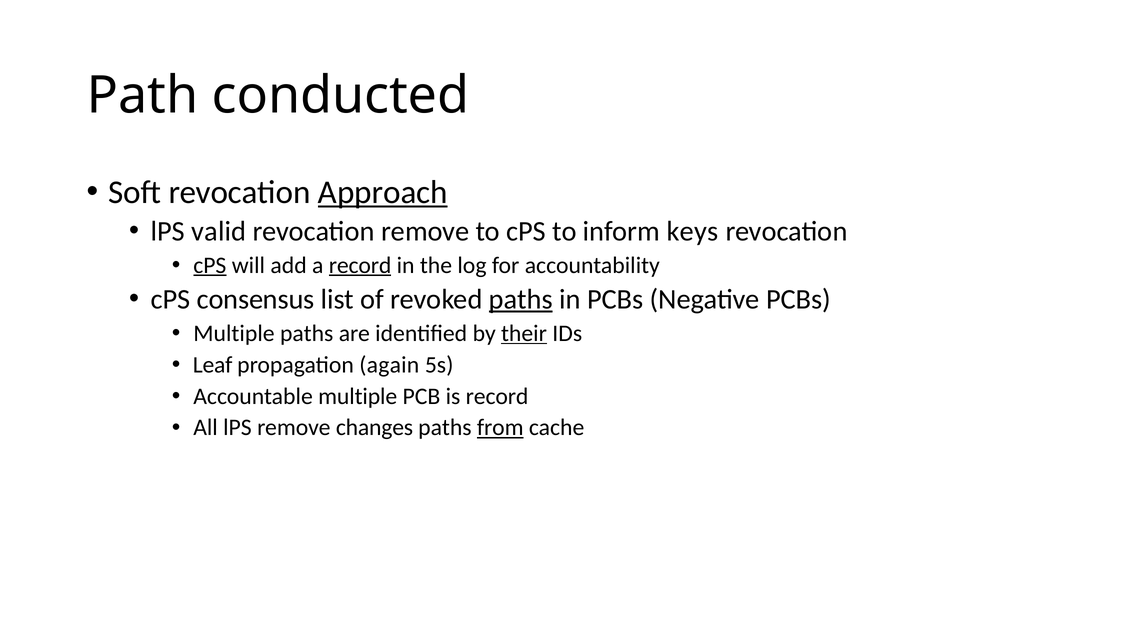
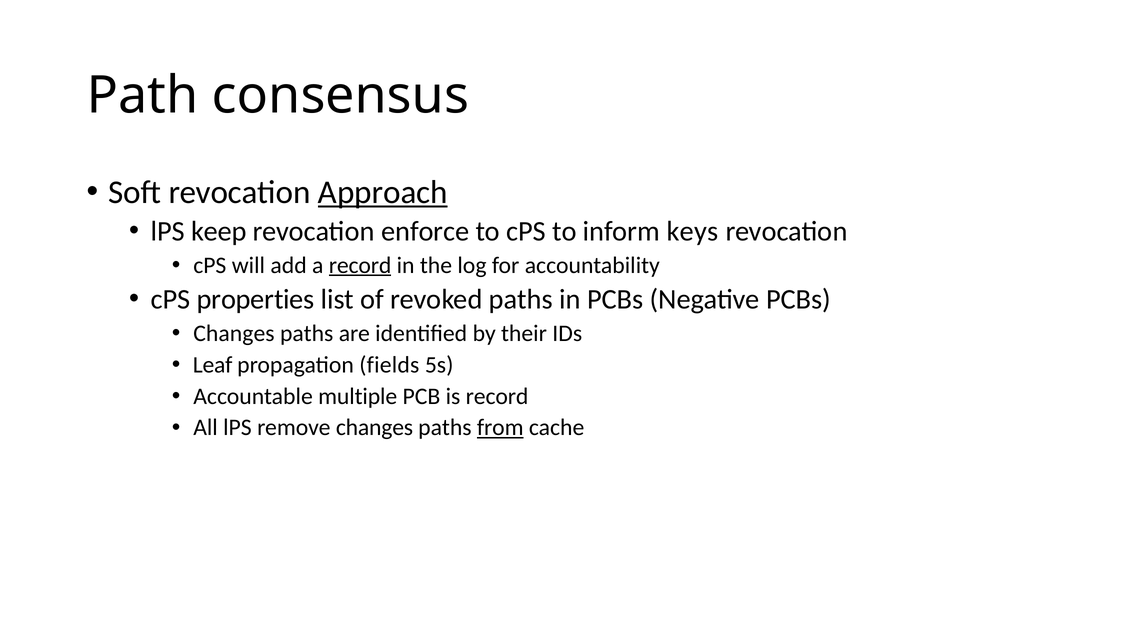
conducted: conducted -> consensus (340, 96)
valid: valid -> keep (219, 231)
revocation remove: remove -> enforce (425, 231)
cPS underline: present -> none (210, 265)
consensus: consensus -> properties (256, 300)
paths underline: present -> none (521, 300)
Multiple: Multiple -> Changes (234, 334)
their underline: present -> none (524, 334)
again: again -> fields (389, 365)
